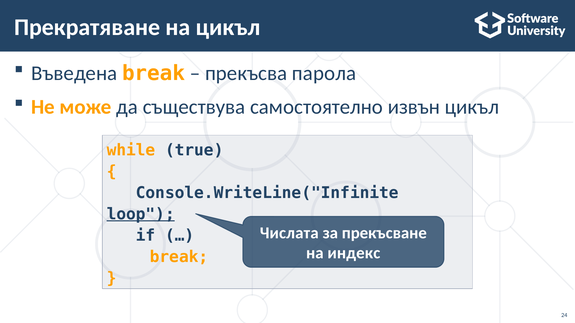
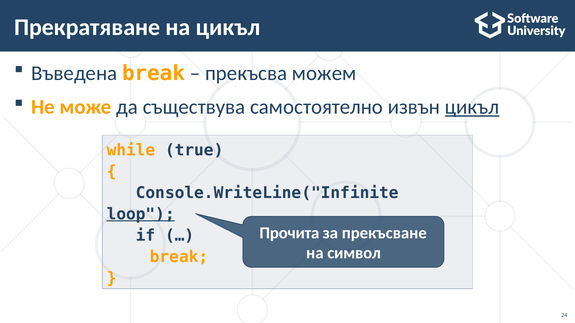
парола: парола -> можем (324, 73)
цикъл underline: none -> present (472, 107)
Числата: Числата -> Прочита (289, 233)
индекс: индекс -> символ (354, 253)
